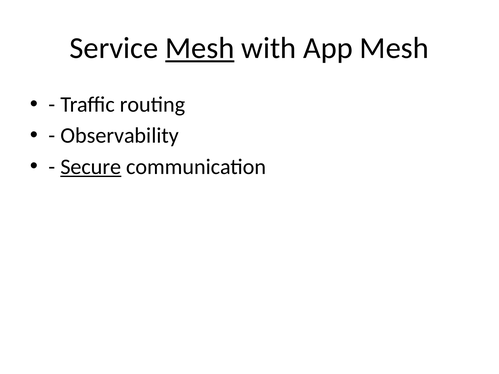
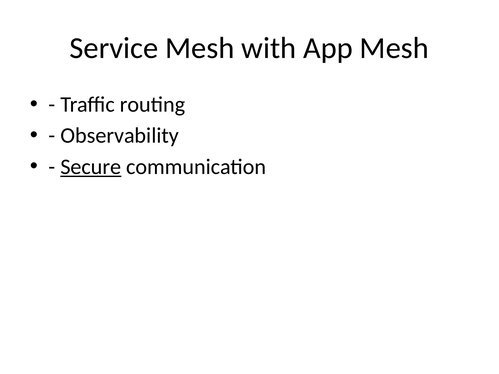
Mesh underline: present -> none (200, 48)
